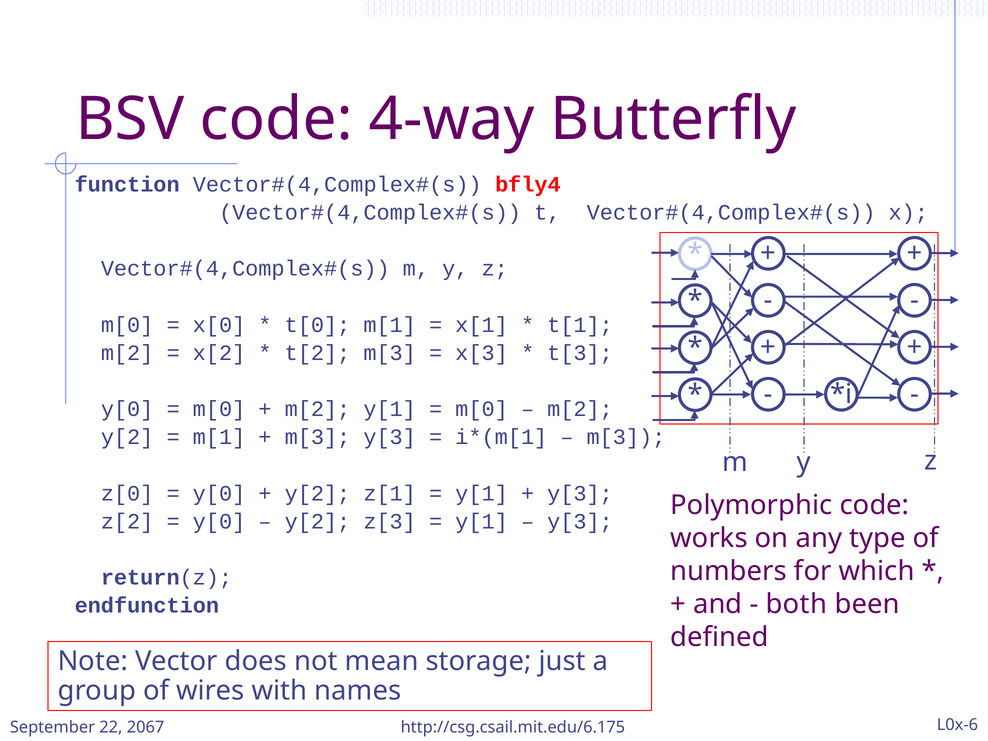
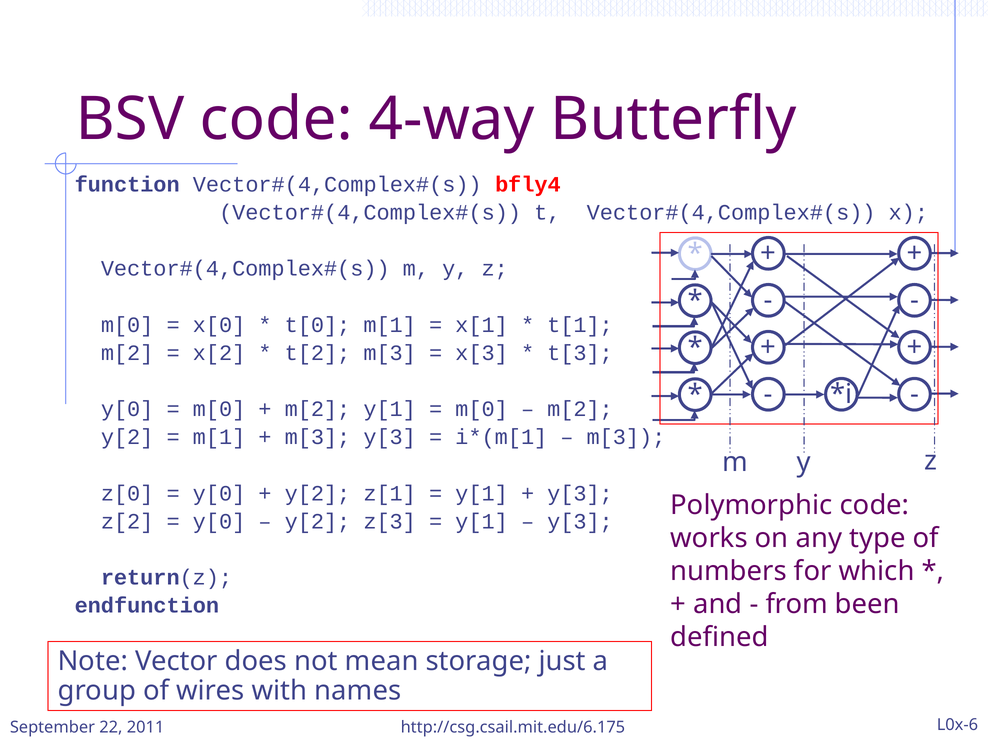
both: both -> from (797, 604)
2067: 2067 -> 2011 (146, 727)
